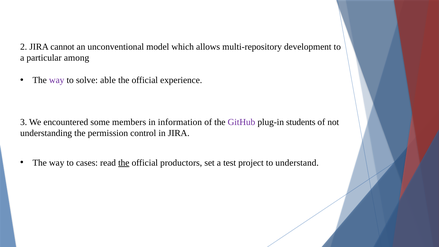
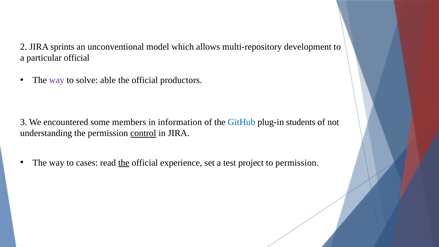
cannot: cannot -> sprints (62, 47)
particular among: among -> official (77, 58)
experience: experience -> productors (181, 80)
GitHub colour: purple -> blue (241, 122)
control underline: none -> present (143, 133)
productors: productors -> experience (181, 163)
to understand: understand -> permission (297, 163)
